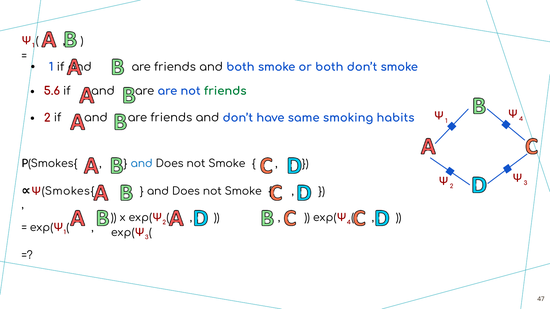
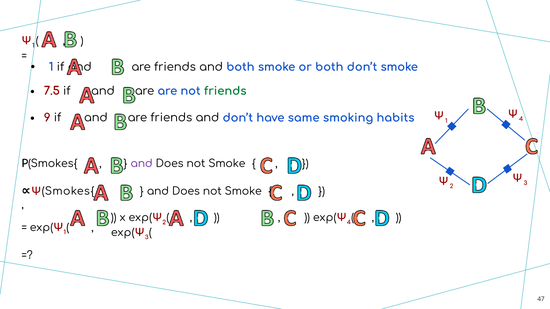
5.6: 5.6 -> 7.5 (52, 91)
2: 2 -> 9 (47, 118)
and colour: blue -> purple (142, 164)
